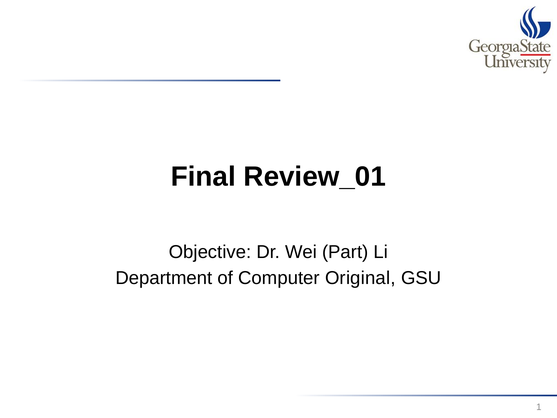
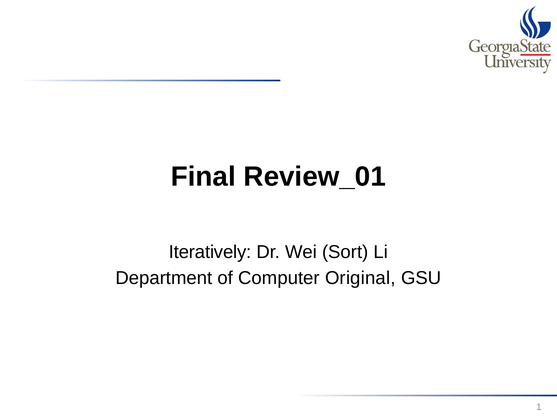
Objective: Objective -> Iteratively (210, 252)
Part: Part -> Sort (345, 252)
